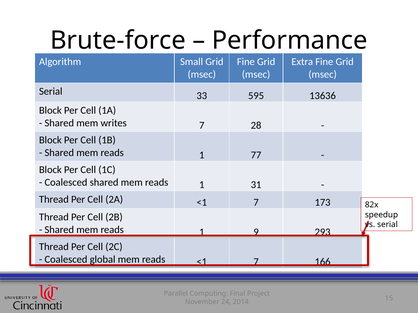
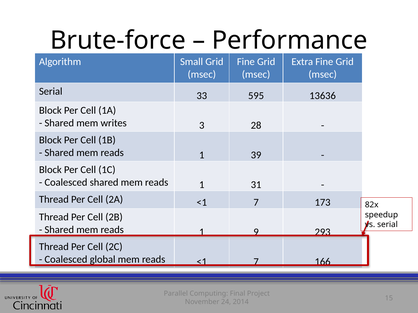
writes 7: 7 -> 3 (202, 125)
77: 77 -> 39 (256, 155)
